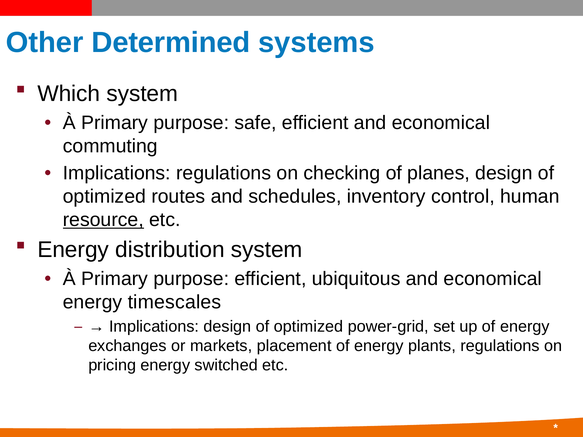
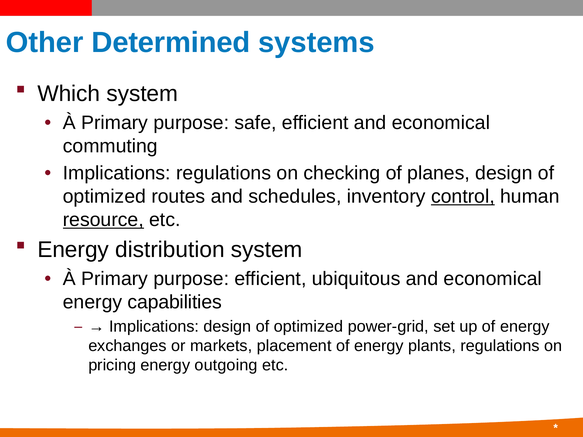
control underline: none -> present (463, 197)
timescales: timescales -> capabilities (175, 302)
switched: switched -> outgoing (226, 365)
